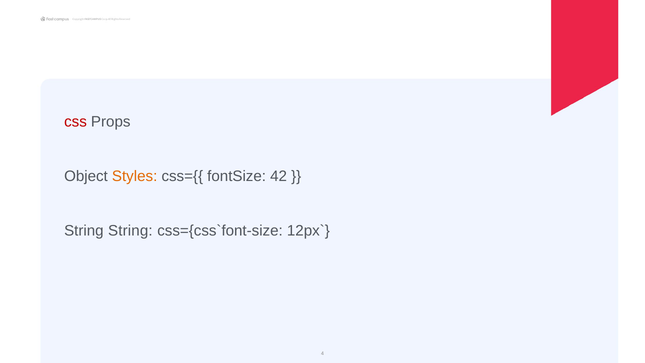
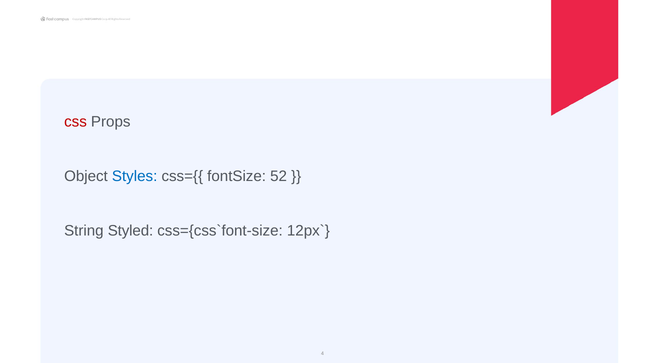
Styles colour: orange -> blue (135, 176)
42: 42 -> 52 (279, 176)
String String: String -> Styled (131, 231)
